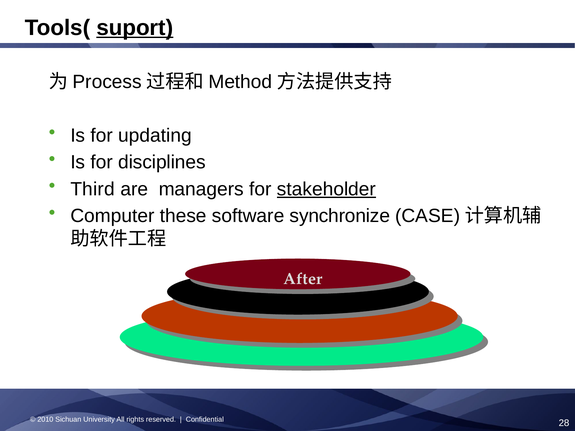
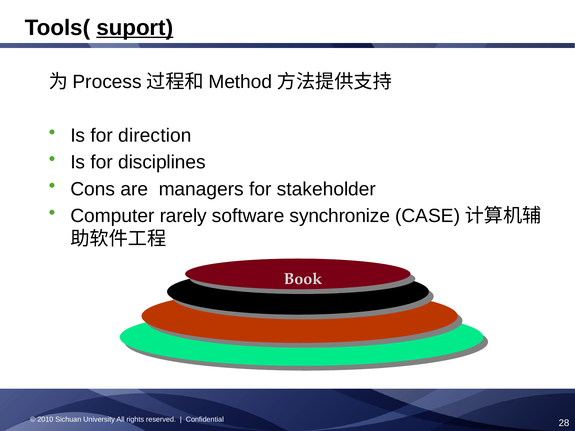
updating: updating -> direction (155, 136)
Third: Third -> Cons (93, 189)
stakeholder underline: present -> none (326, 189)
these: these -> rarely (183, 216)
After: After -> Book (303, 279)
